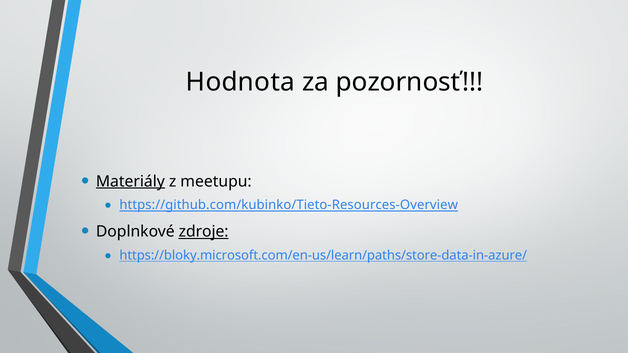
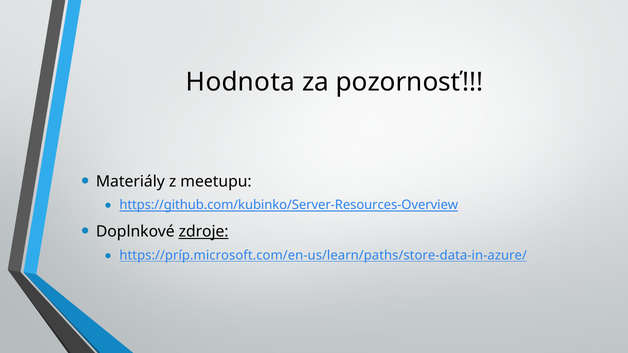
Materiály underline: present -> none (130, 182)
https://github.com/kubinko/Tieto-Resources-Overview: https://github.com/kubinko/Tieto-Resources-Overview -> https://github.com/kubinko/Server-Resources-Overview (289, 205)
https://bloky.microsoft.com/en-us/learn/paths/store-data-in-azure/: https://bloky.microsoft.com/en-us/learn/paths/store-data-in-azure/ -> https://príp.microsoft.com/en-us/learn/paths/store-data-in-azure/ (323, 256)
